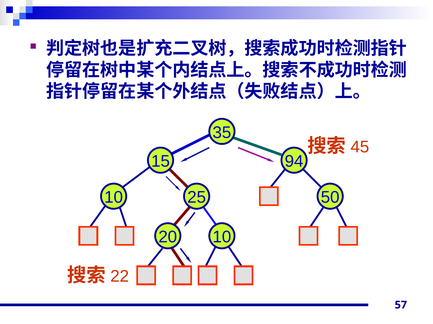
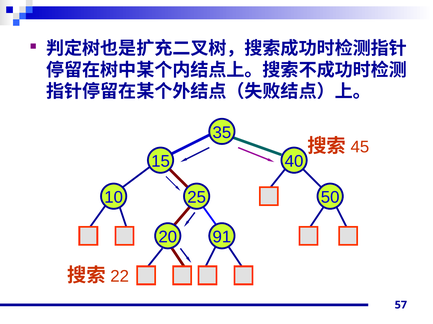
94: 94 -> 40 (294, 162)
20 10: 10 -> 91 (222, 237)
